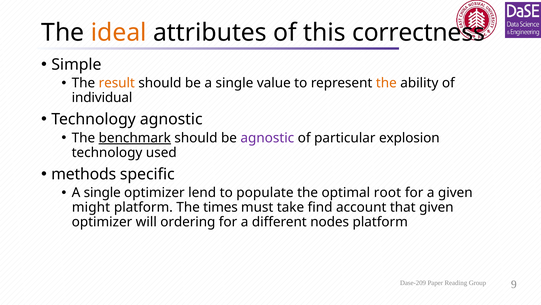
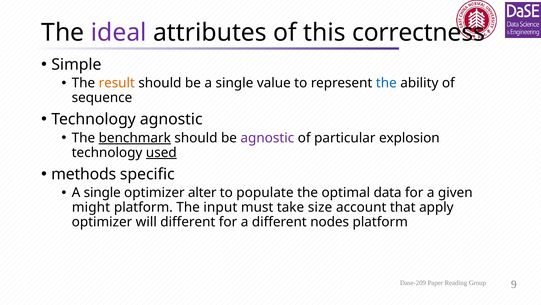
ideal colour: orange -> purple (119, 33)
the colour: orange -> blue (386, 83)
individual: individual -> sequence (102, 98)
used underline: none -> present (161, 152)
lend: lend -> alter (202, 192)
root: root -> data (388, 192)
times: times -> input (220, 207)
find: find -> size (320, 207)
that given: given -> apply (436, 207)
will ordering: ordering -> different (188, 222)
